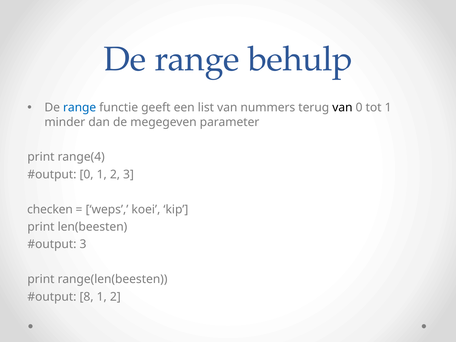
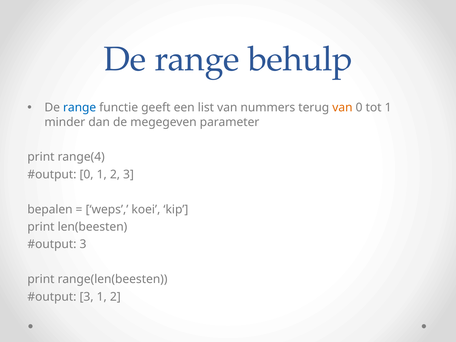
van colour: black -> orange (342, 108)
checken: checken -> bepalen (50, 209)
8: 8 -> 3 (87, 297)
